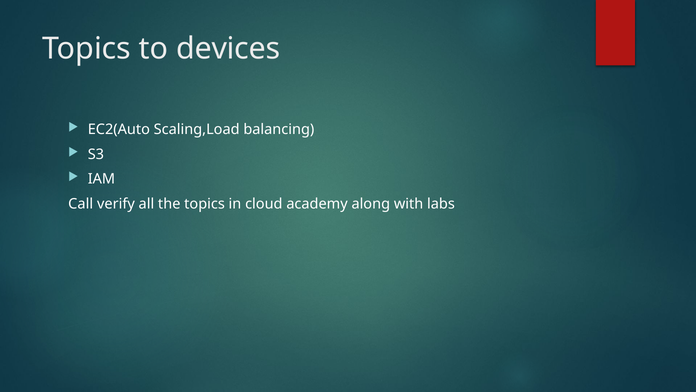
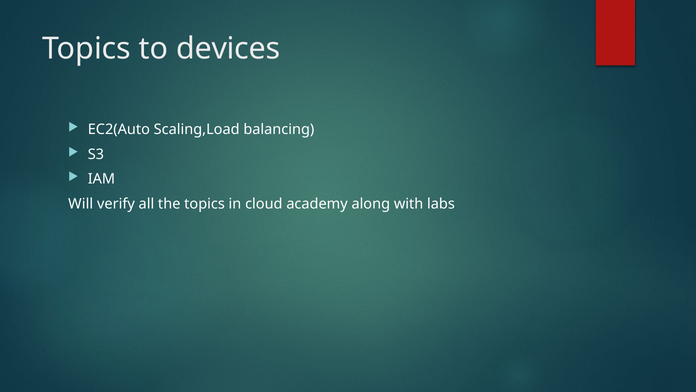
Call: Call -> Will (81, 204)
